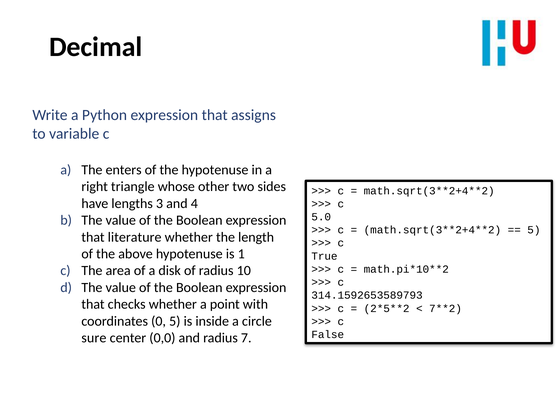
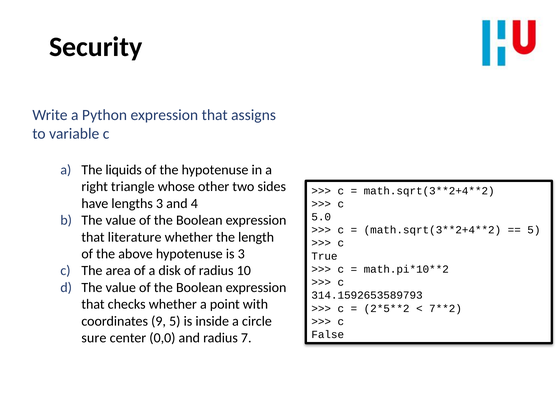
Decimal: Decimal -> Security (96, 47)
enters: enters -> liquids (124, 170)
is 1: 1 -> 3 (241, 254)
0: 0 -> 9 (159, 321)
